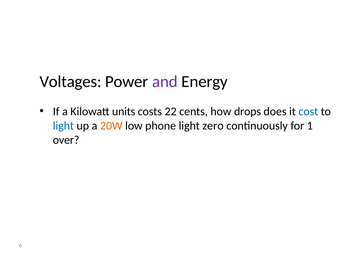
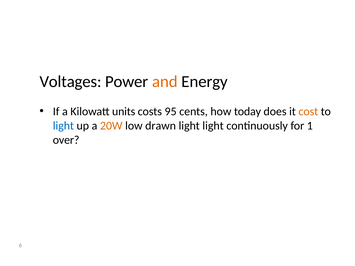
and colour: purple -> orange (165, 82)
22: 22 -> 95 (171, 112)
drops: drops -> today (248, 112)
cost colour: blue -> orange (308, 112)
phone: phone -> drawn (161, 126)
light zero: zero -> light (213, 126)
